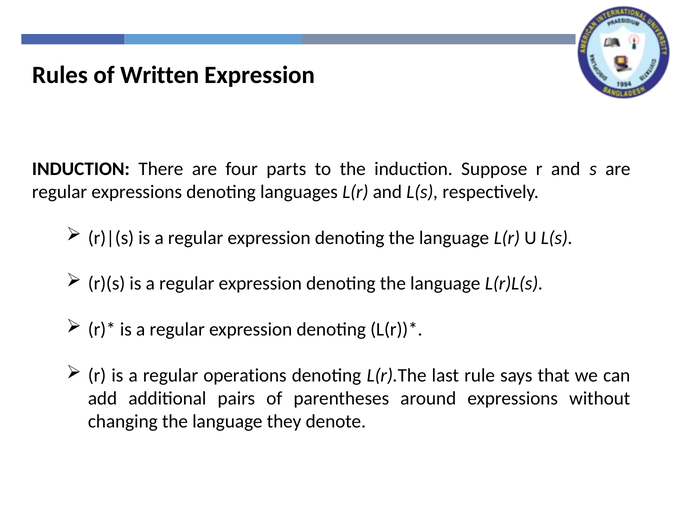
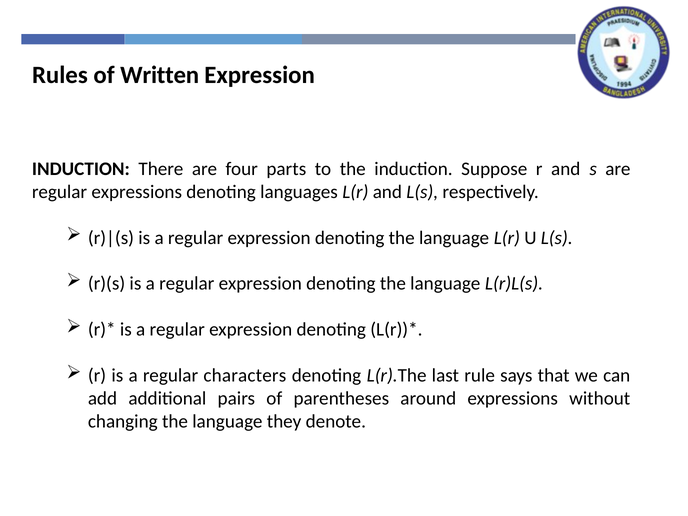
operations: operations -> characters (245, 375)
